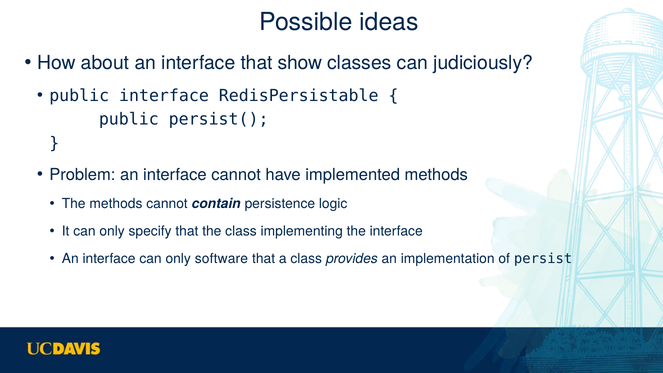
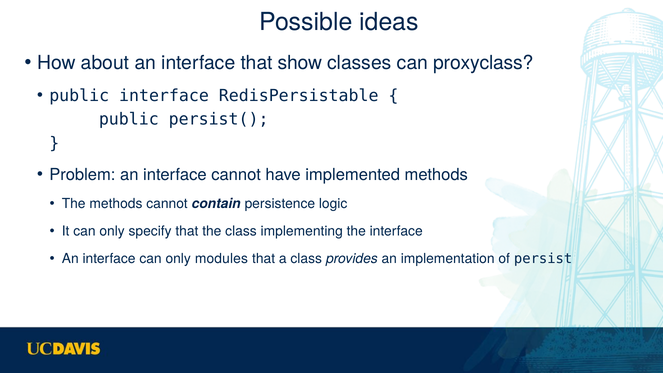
judiciously: judiciously -> proxyclass (483, 63)
software: software -> modules (221, 259)
